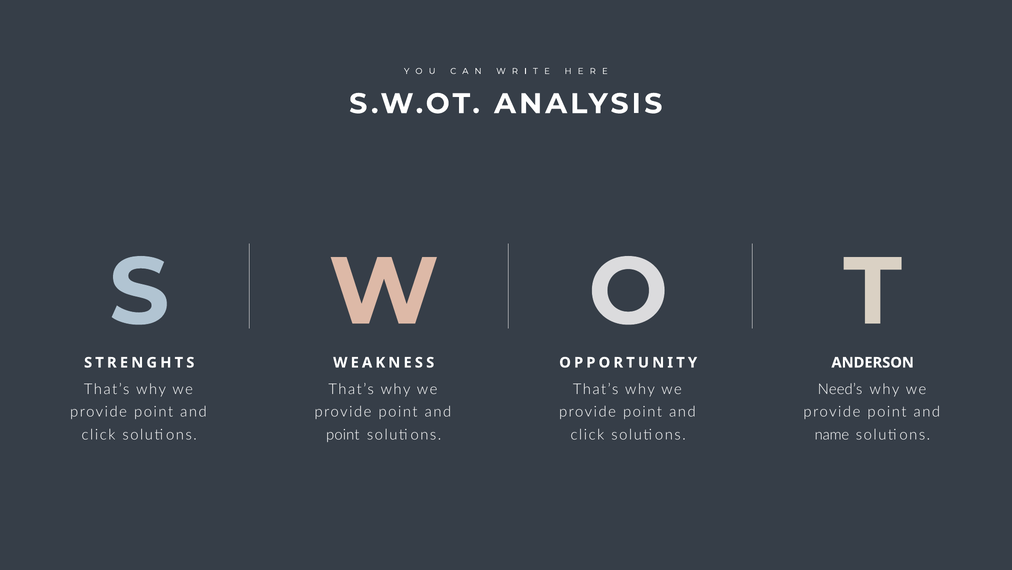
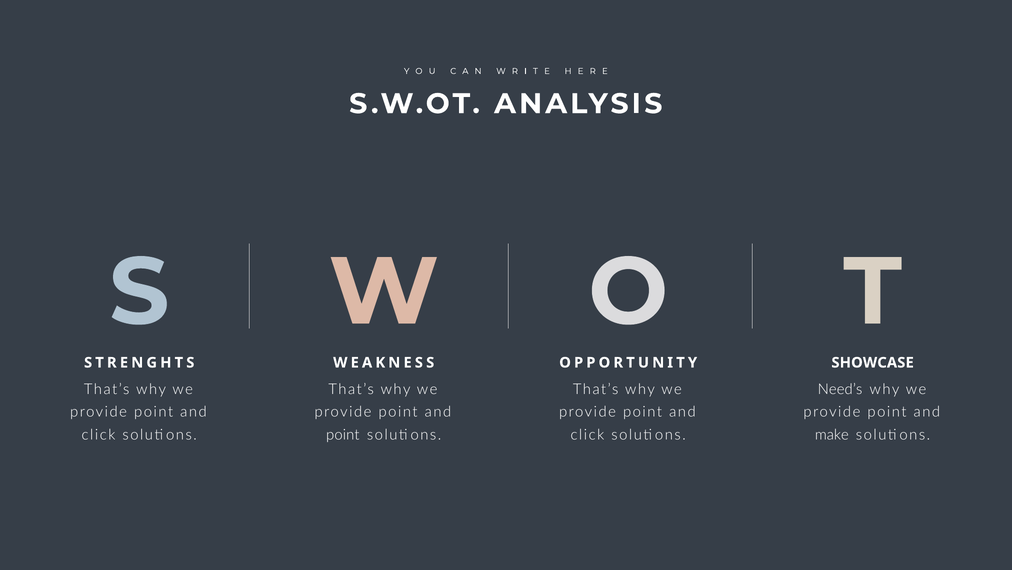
ANDERSON: ANDERSON -> SHOWCASE (873, 362)
name: name -> make (832, 434)
